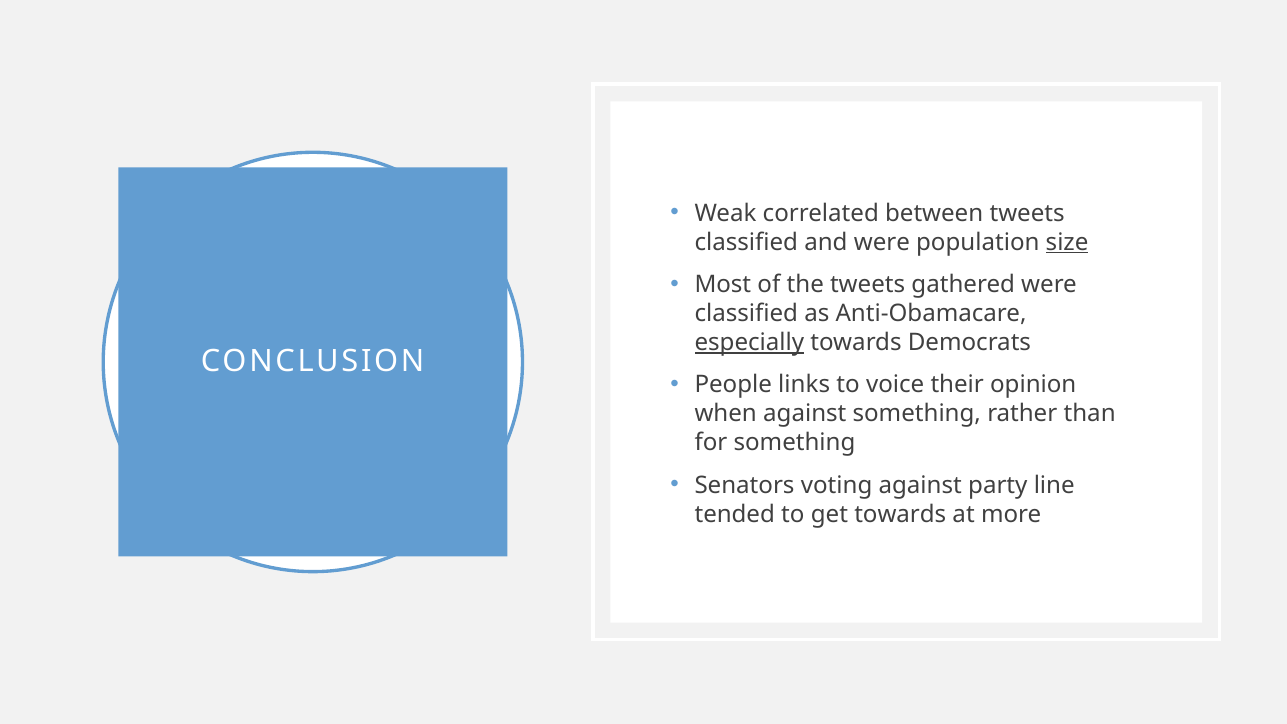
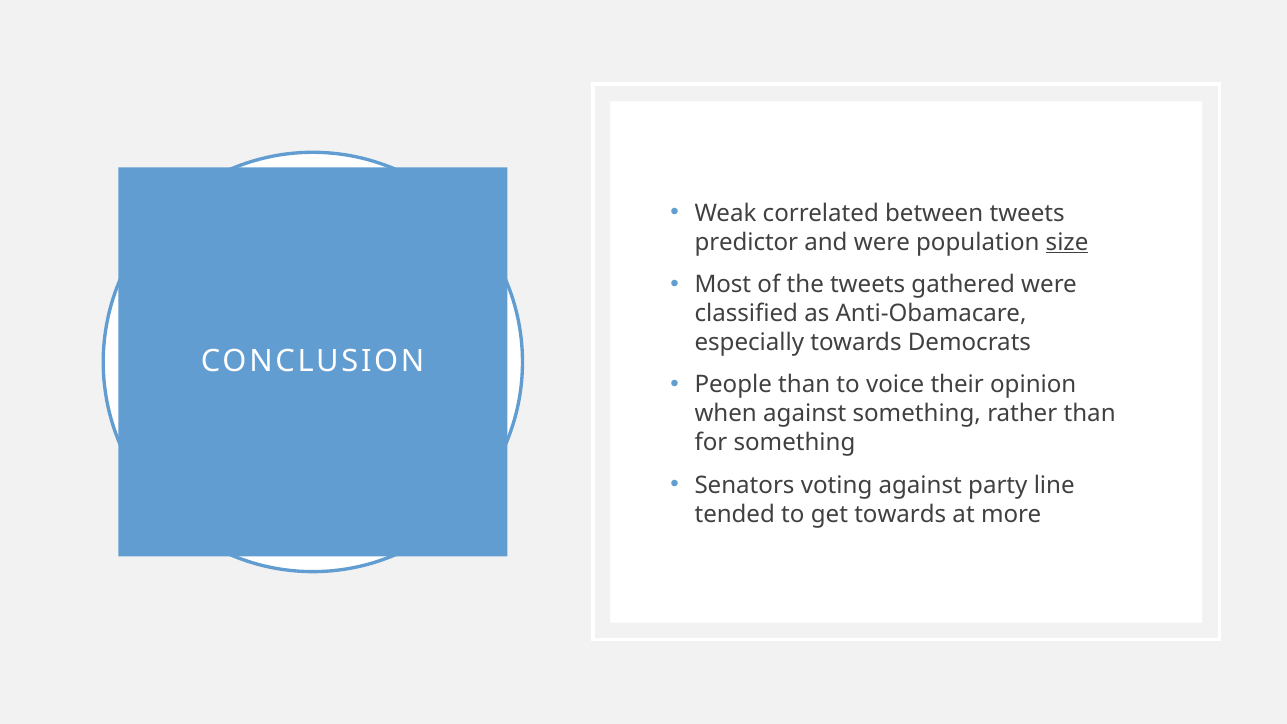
classified: classified -> predictor (746, 242)
especially underline: present -> none (749, 342)
People links: links -> than (804, 385)
